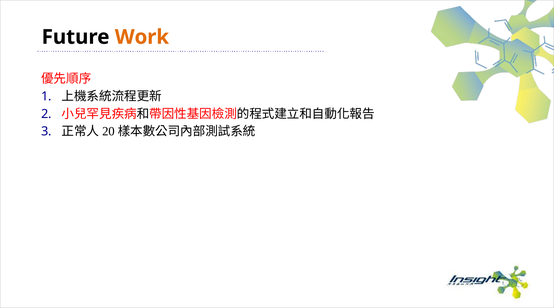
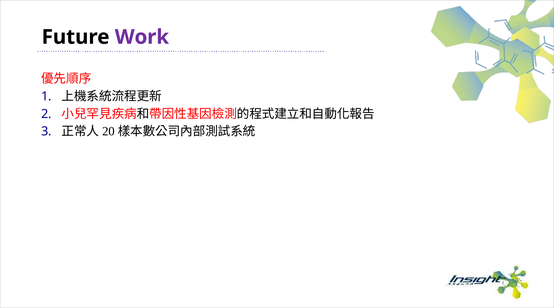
Work colour: orange -> purple (142, 37)
